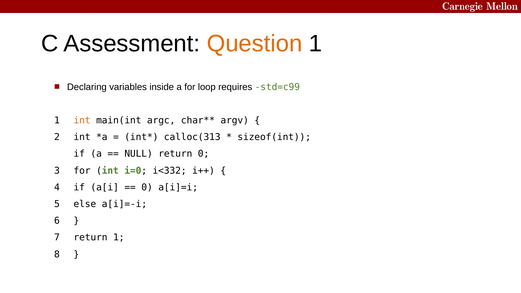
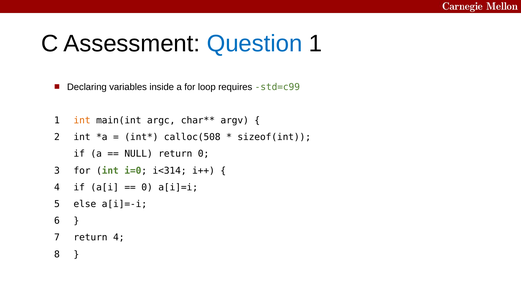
Question colour: orange -> blue (255, 44)
calloc(313: calloc(313 -> calloc(508 (192, 137)
i<332: i<332 -> i<314 (170, 171)
return 1: 1 -> 4 (119, 238)
